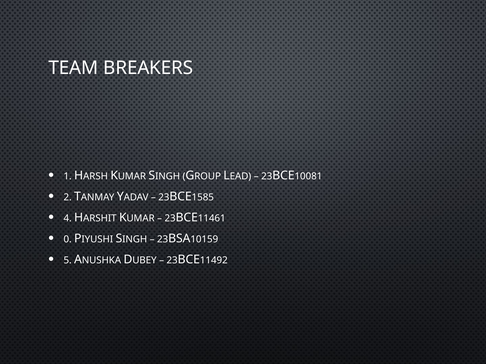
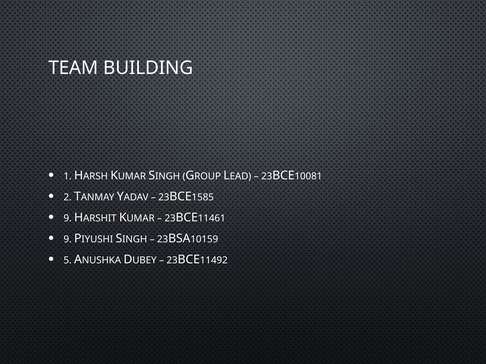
BREAKERS: BREAKERS -> BUILDING (148, 68)
4: 4 -> 9 (68, 219)
0: 0 -> 9 (68, 240)
